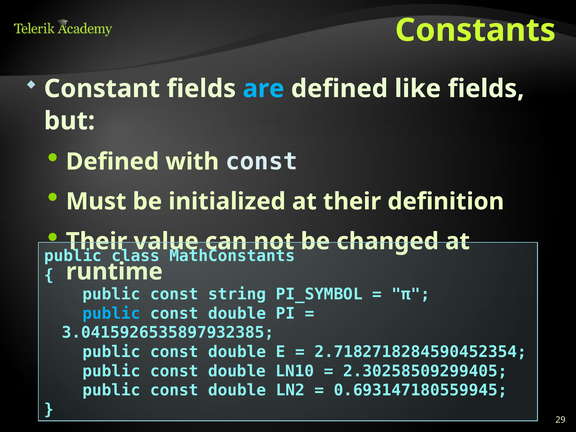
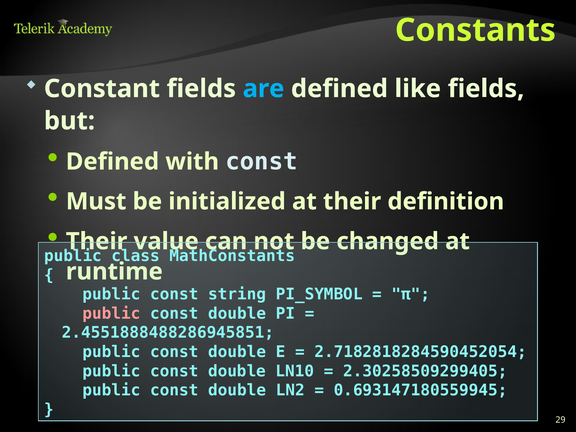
public colour: light blue -> pink (112, 313)
3.0415926535897932385: 3.0415926535897932385 -> 2.4551888488286945851 (168, 333)
2.7182718284590452354: 2.7182718284590452354 -> 2.7182818284590452054 (421, 352)
